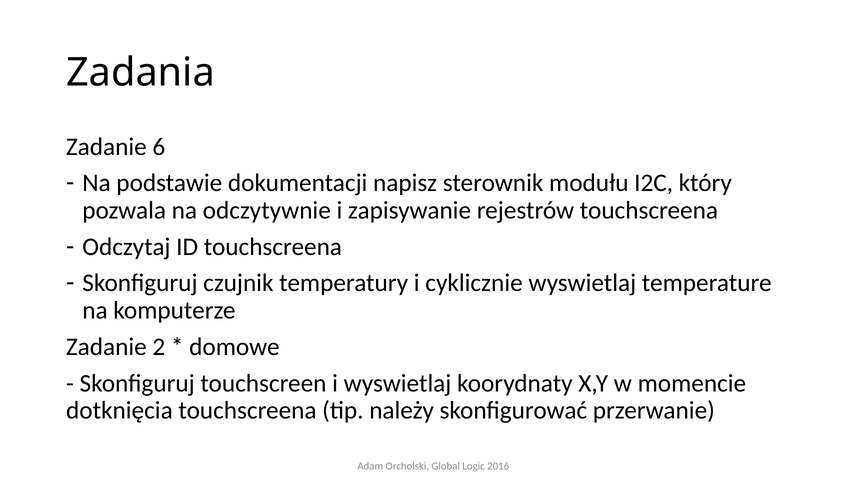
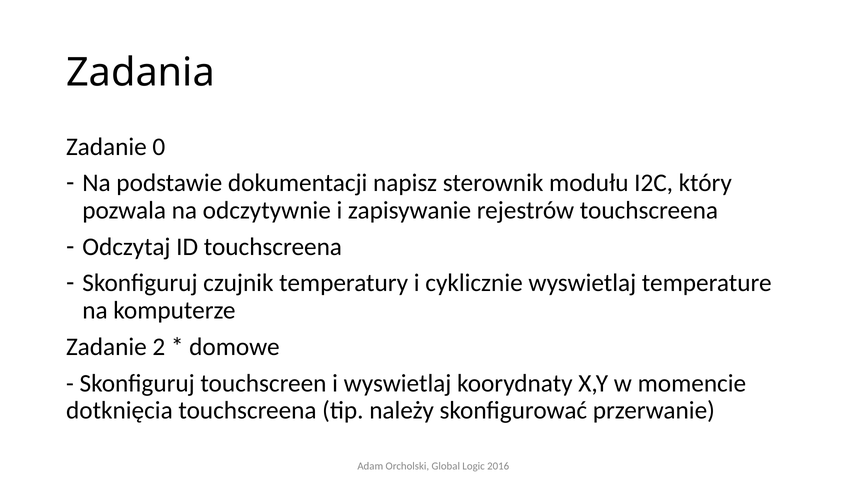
6: 6 -> 0 (159, 147)
